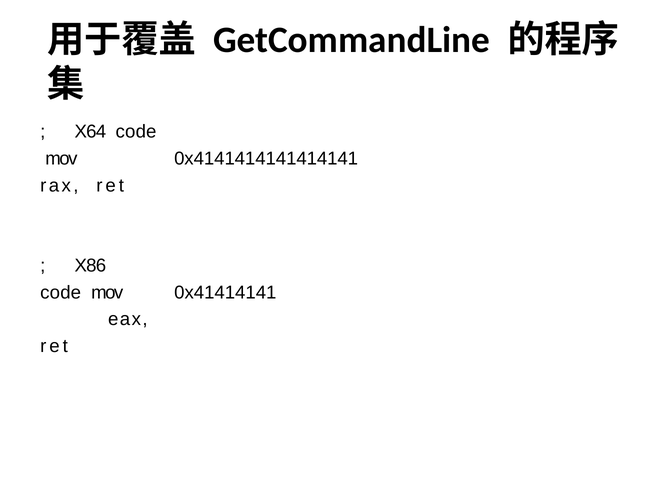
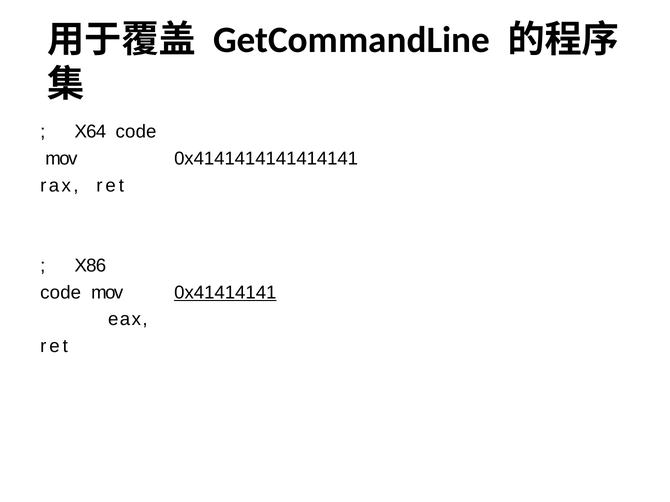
0x41414141 underline: none -> present (225, 293)
